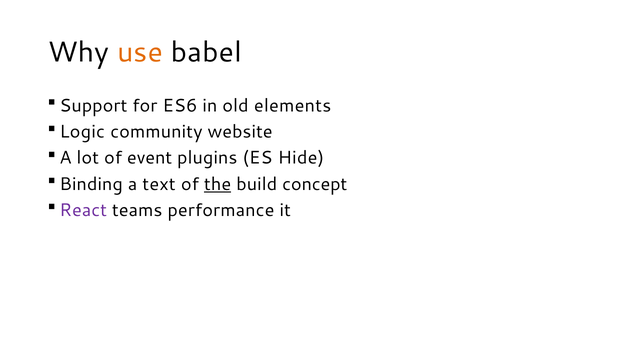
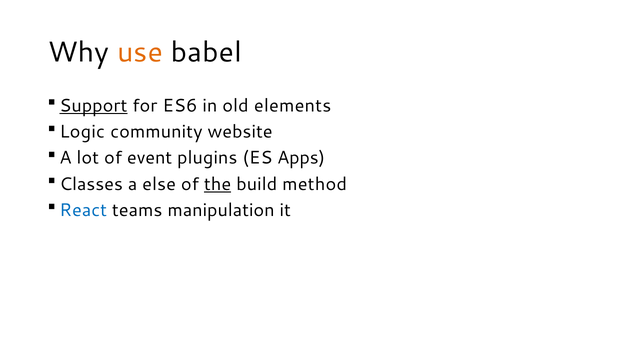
Support underline: none -> present (93, 106)
Hide: Hide -> Apps (301, 158)
Binding: Binding -> Classes (91, 184)
text: text -> else (159, 184)
concept: concept -> method (315, 184)
React colour: purple -> blue (83, 210)
performance: performance -> manipulation (221, 210)
